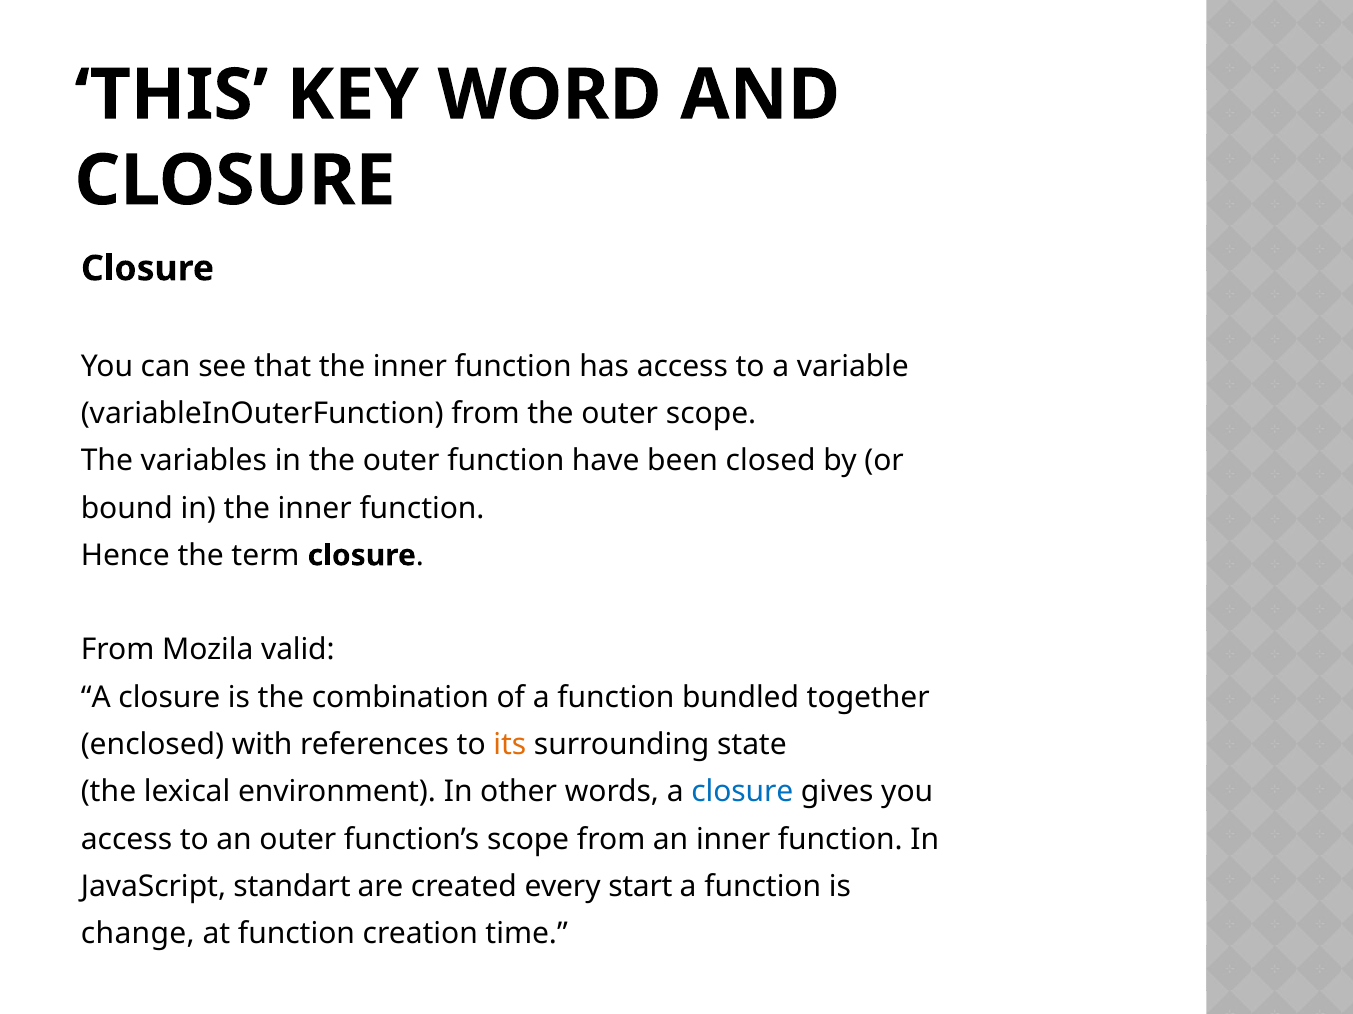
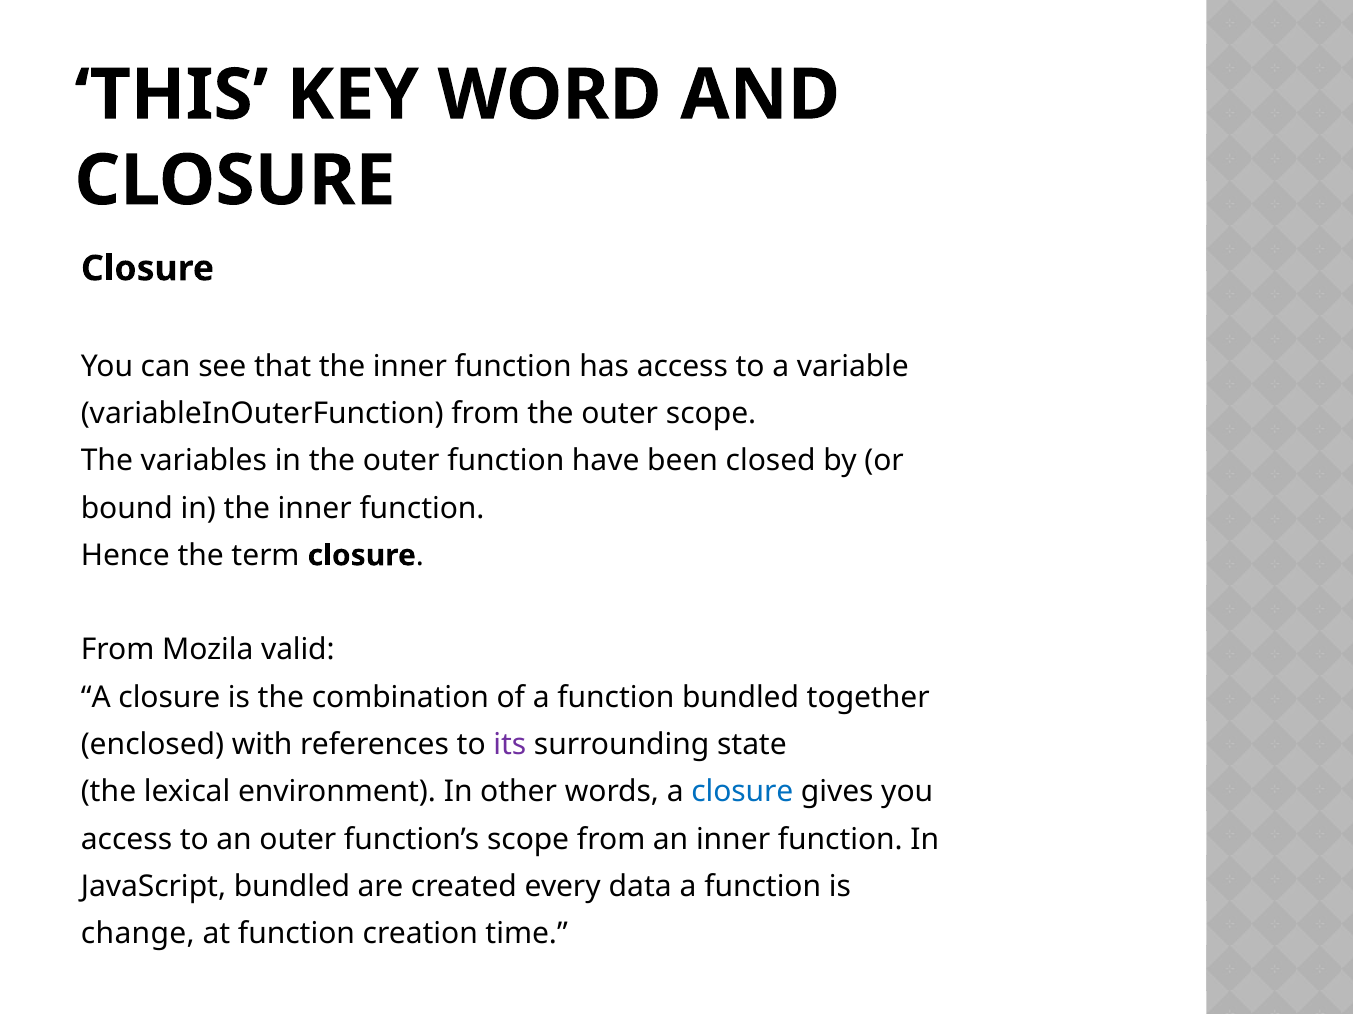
its colour: orange -> purple (510, 745)
JavaScript standart: standart -> bundled (292, 887)
start: start -> data (640, 887)
